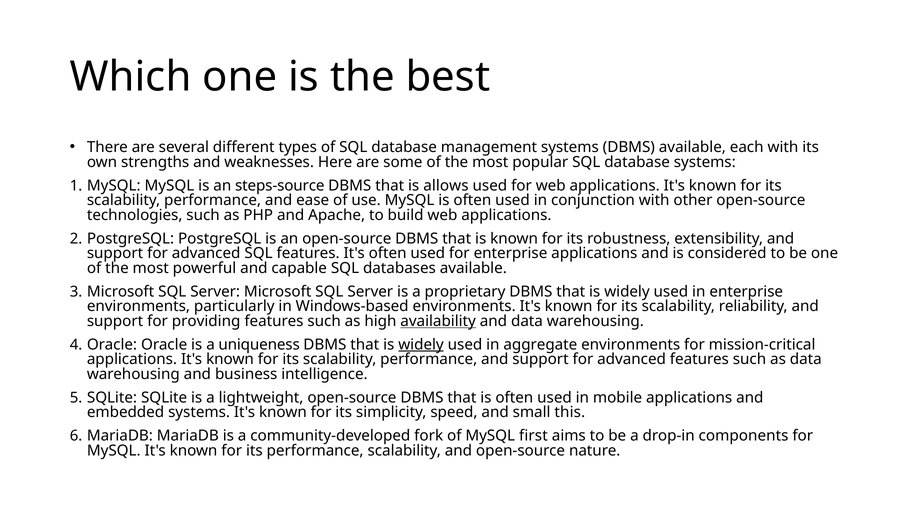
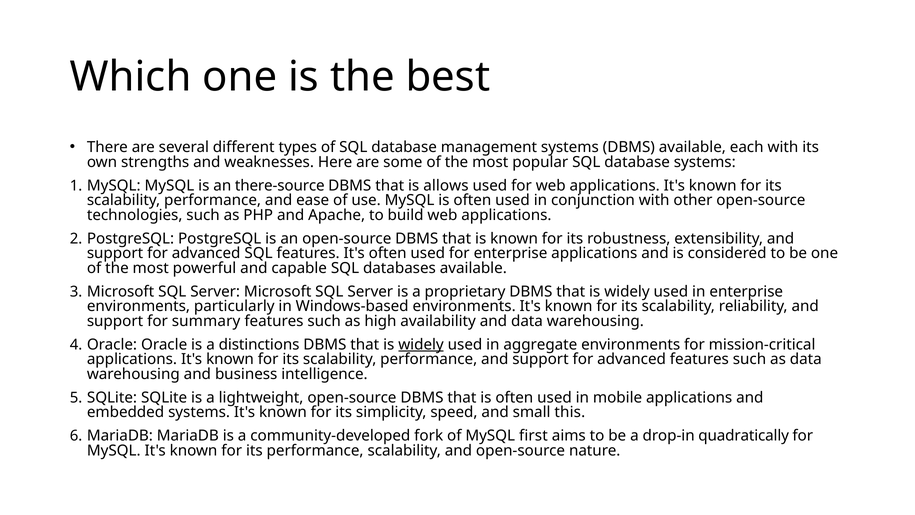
steps-source: steps-source -> there-source (280, 185)
providing: providing -> summary (206, 321)
availability underline: present -> none (438, 321)
uniqueness: uniqueness -> distinctions (259, 344)
components: components -> quadratically (744, 436)
